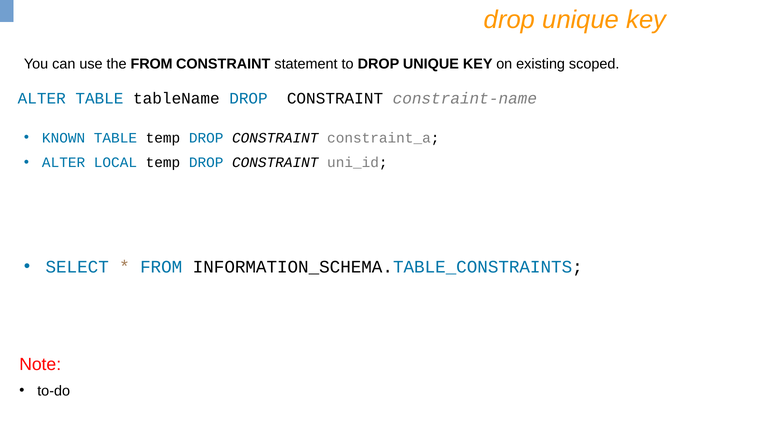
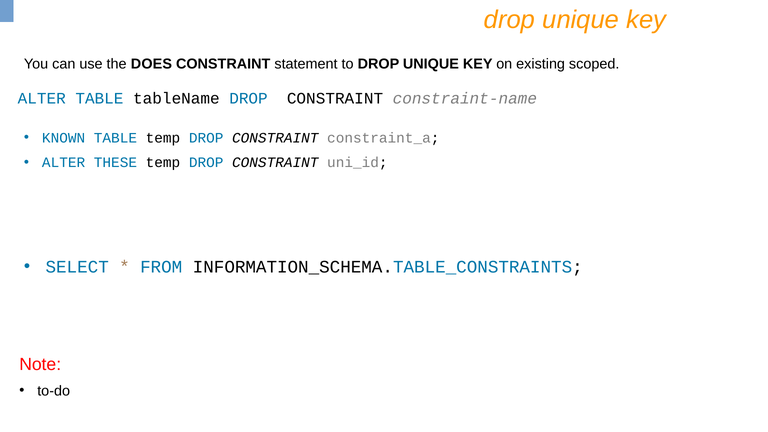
the FROM: FROM -> DOES (151, 64)
LOCAL: LOCAL -> THESE (115, 163)
